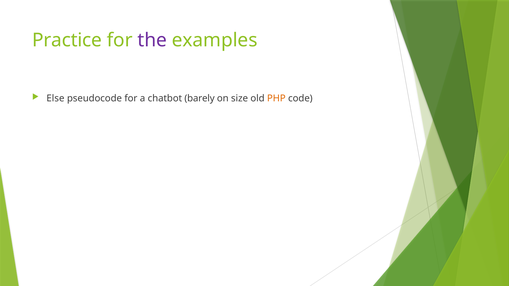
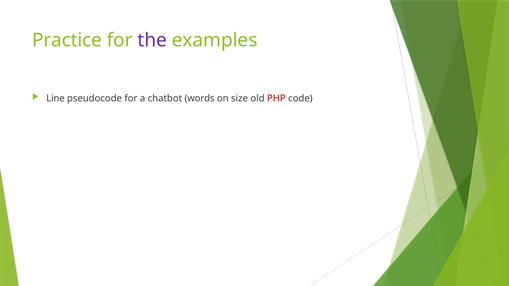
Else: Else -> Line (56, 99)
barely: barely -> words (200, 99)
PHP colour: orange -> red (276, 99)
